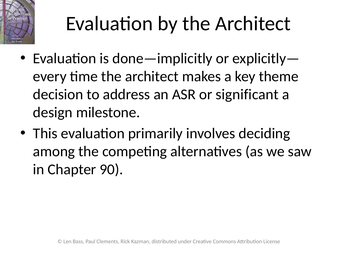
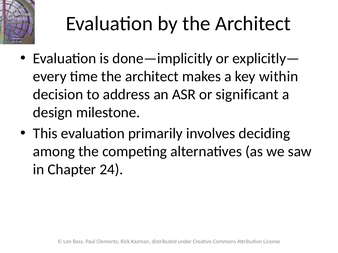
theme: theme -> within (279, 77)
90: 90 -> 24 (111, 170)
